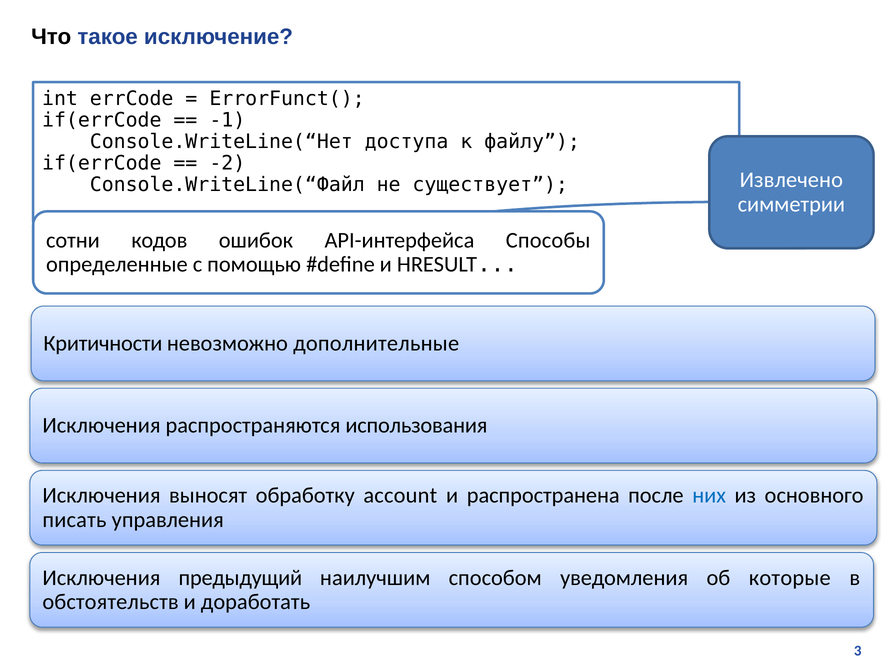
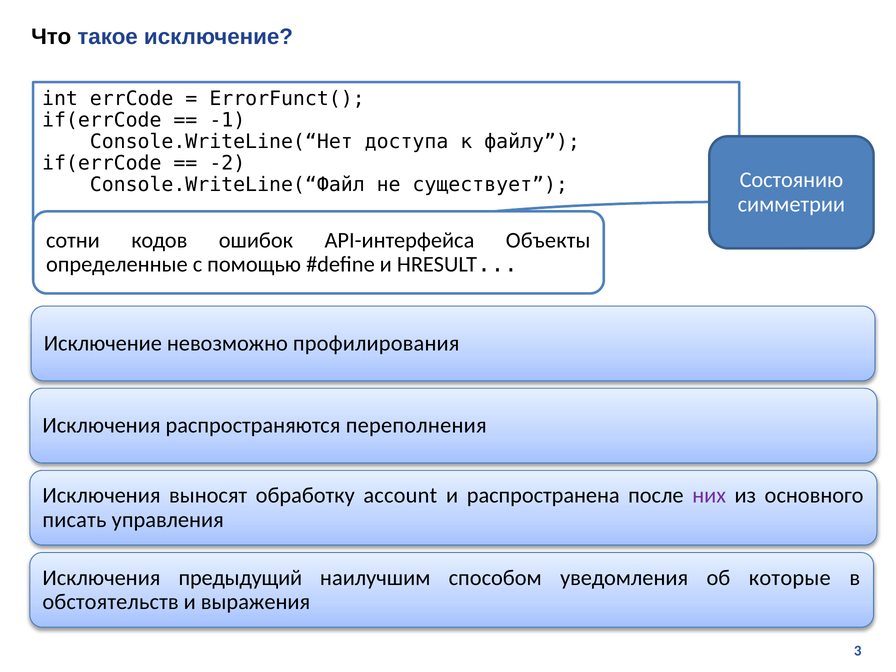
Извлечено: Извлечено -> Состоянию (791, 180)
Способы: Способы -> Объекты (548, 240)
Критичности: Критичности -> Исключение (103, 343)
дополнительные: дополнительные -> профилирования (376, 343)
использования: использования -> переполнения (416, 425)
них colour: blue -> purple (709, 495)
доработать: доработать -> выражения (256, 602)
